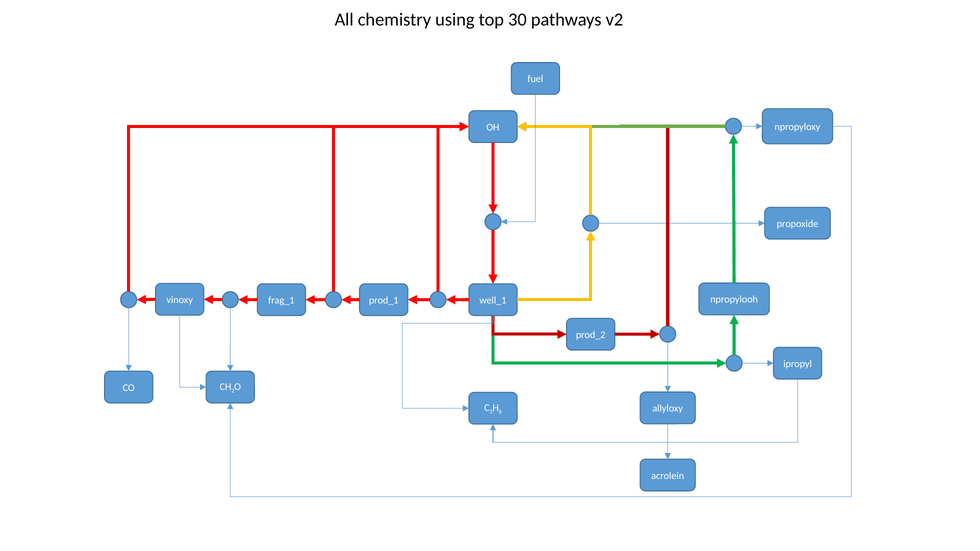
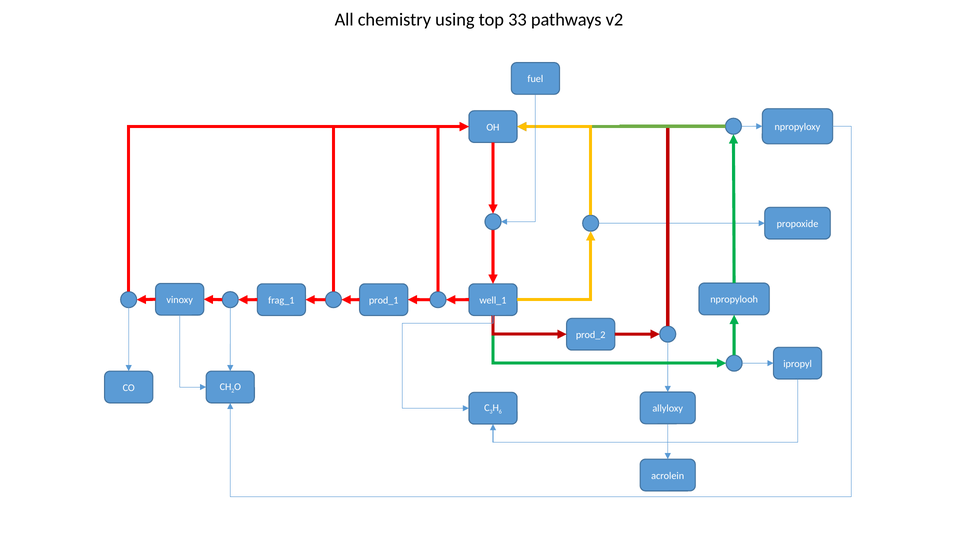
30: 30 -> 33 (517, 20)
